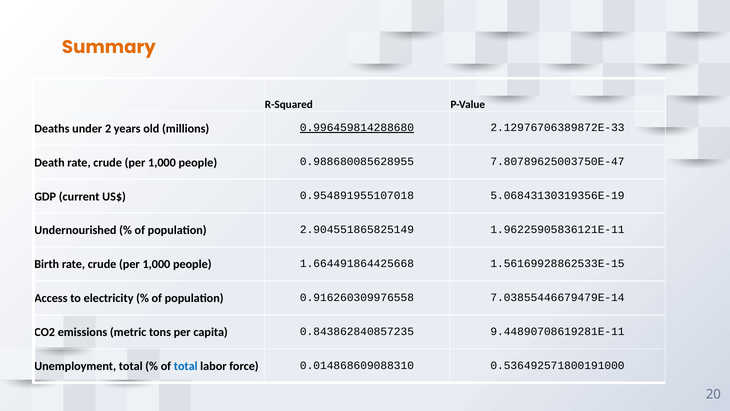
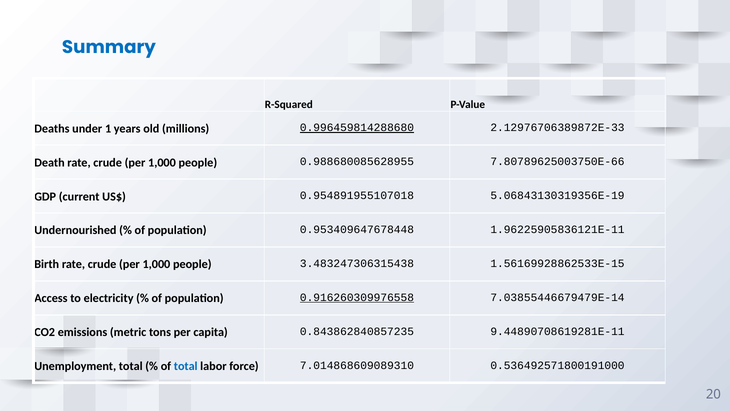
Summary colour: orange -> blue (109, 47)
2: 2 -> 1 (108, 128)
7.80789625003750E-47: 7.80789625003750E-47 -> 7.80789625003750E-66 (557, 162)
2.904551865825149: 2.904551865825149 -> 0.953409647678448 (357, 229)
1.664491864425668: 1.664491864425668 -> 3.483247306315438 (357, 263)
0.916260309976558 underline: none -> present (357, 297)
0.014868609088310: 0.014868609088310 -> 7.014868609089310 (357, 365)
